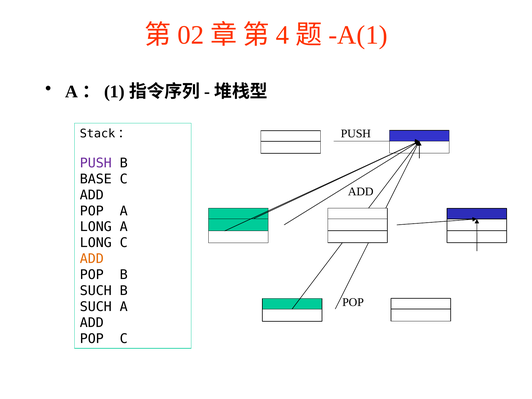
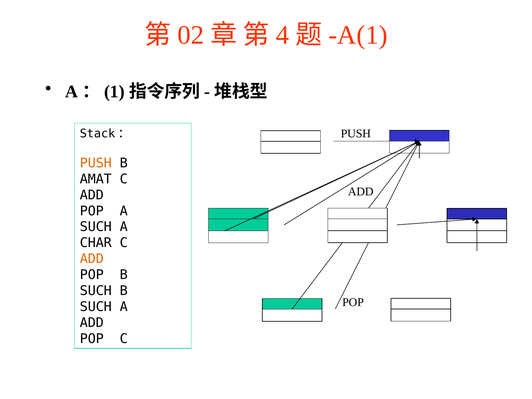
PUSH colour: purple -> orange (96, 163)
BASE: BASE -> AMAT (96, 179)
LONG: LONG -> SUCH (96, 227)
LONG: LONG -> CHAR (96, 243)
